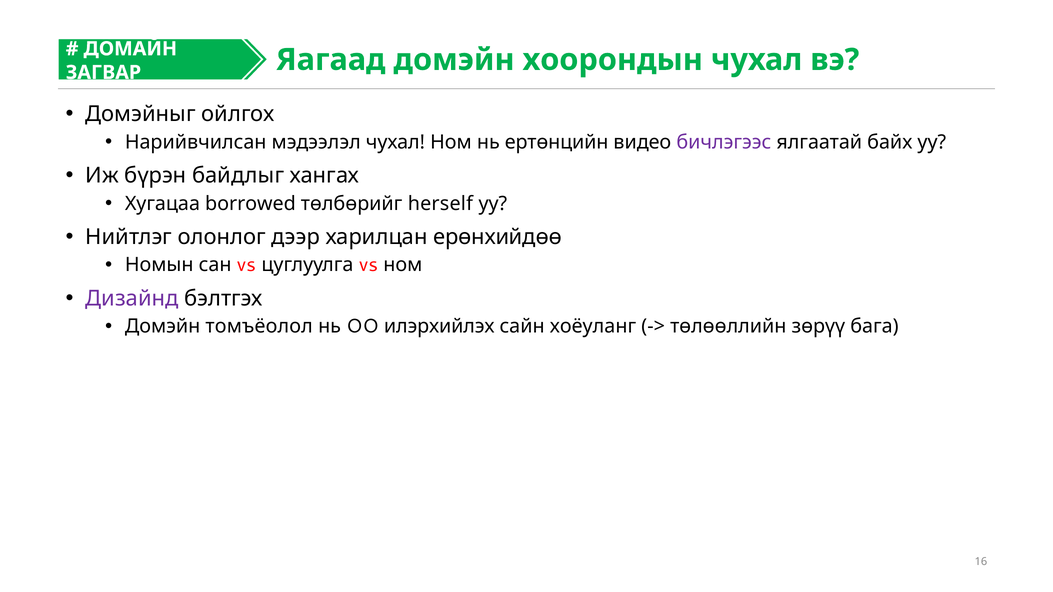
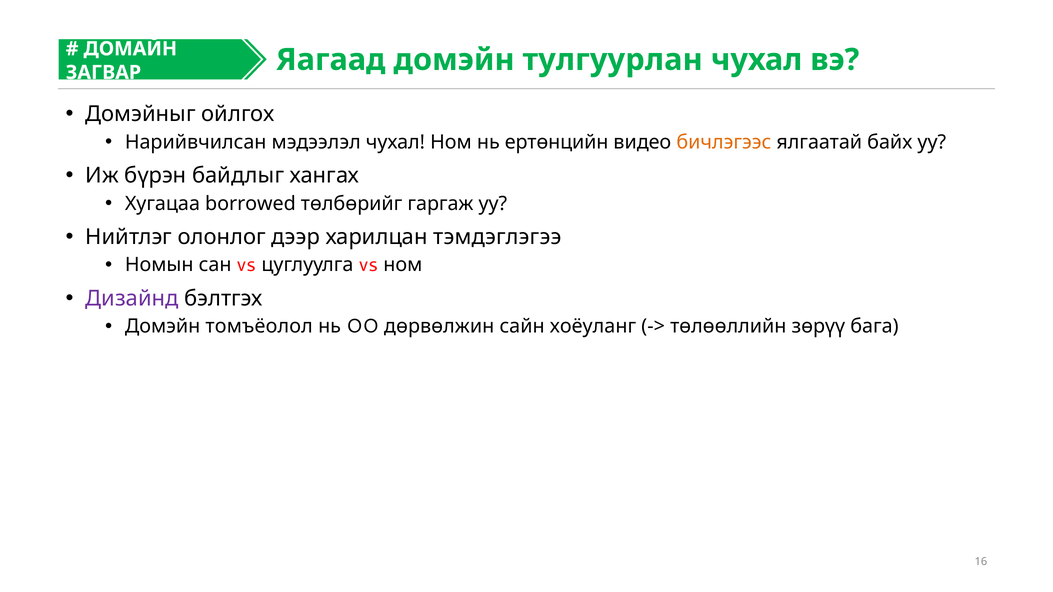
хоорондын: хоорондын -> тулгуурлан (613, 60)
бичлэгээс colour: purple -> orange (724, 142)
herself: herself -> гаргаж (440, 204)
ерөнхийдөө: ерөнхийдөө -> тэмдэглэгээ (497, 237)
илэрхийлэх: илэрхийлэх -> дөрвөлжин (439, 327)
